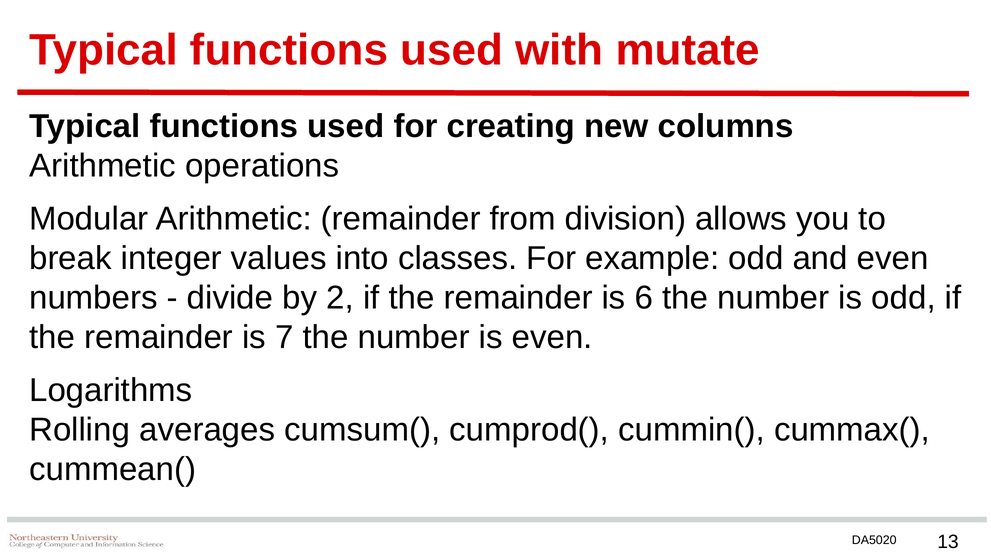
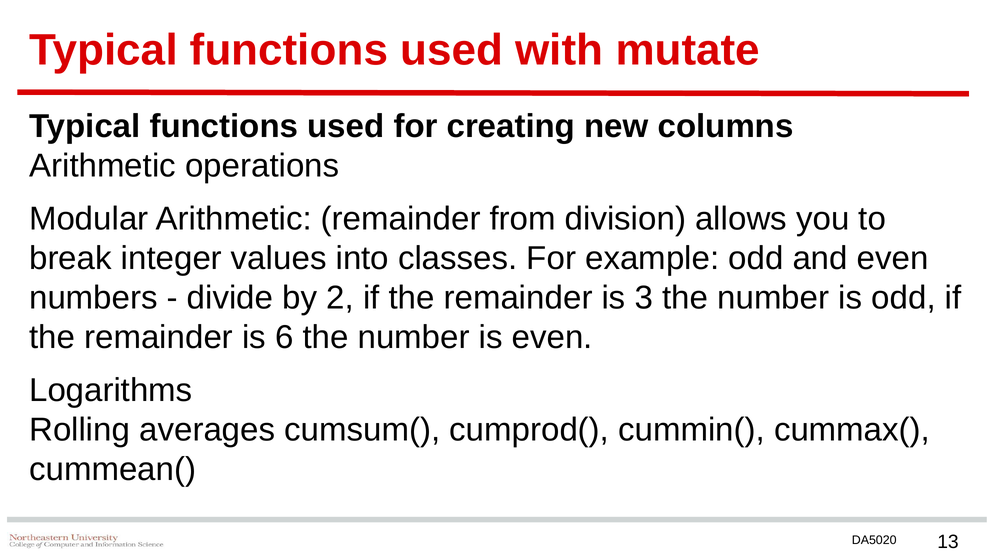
6: 6 -> 3 (644, 298)
7: 7 -> 6 (284, 338)
